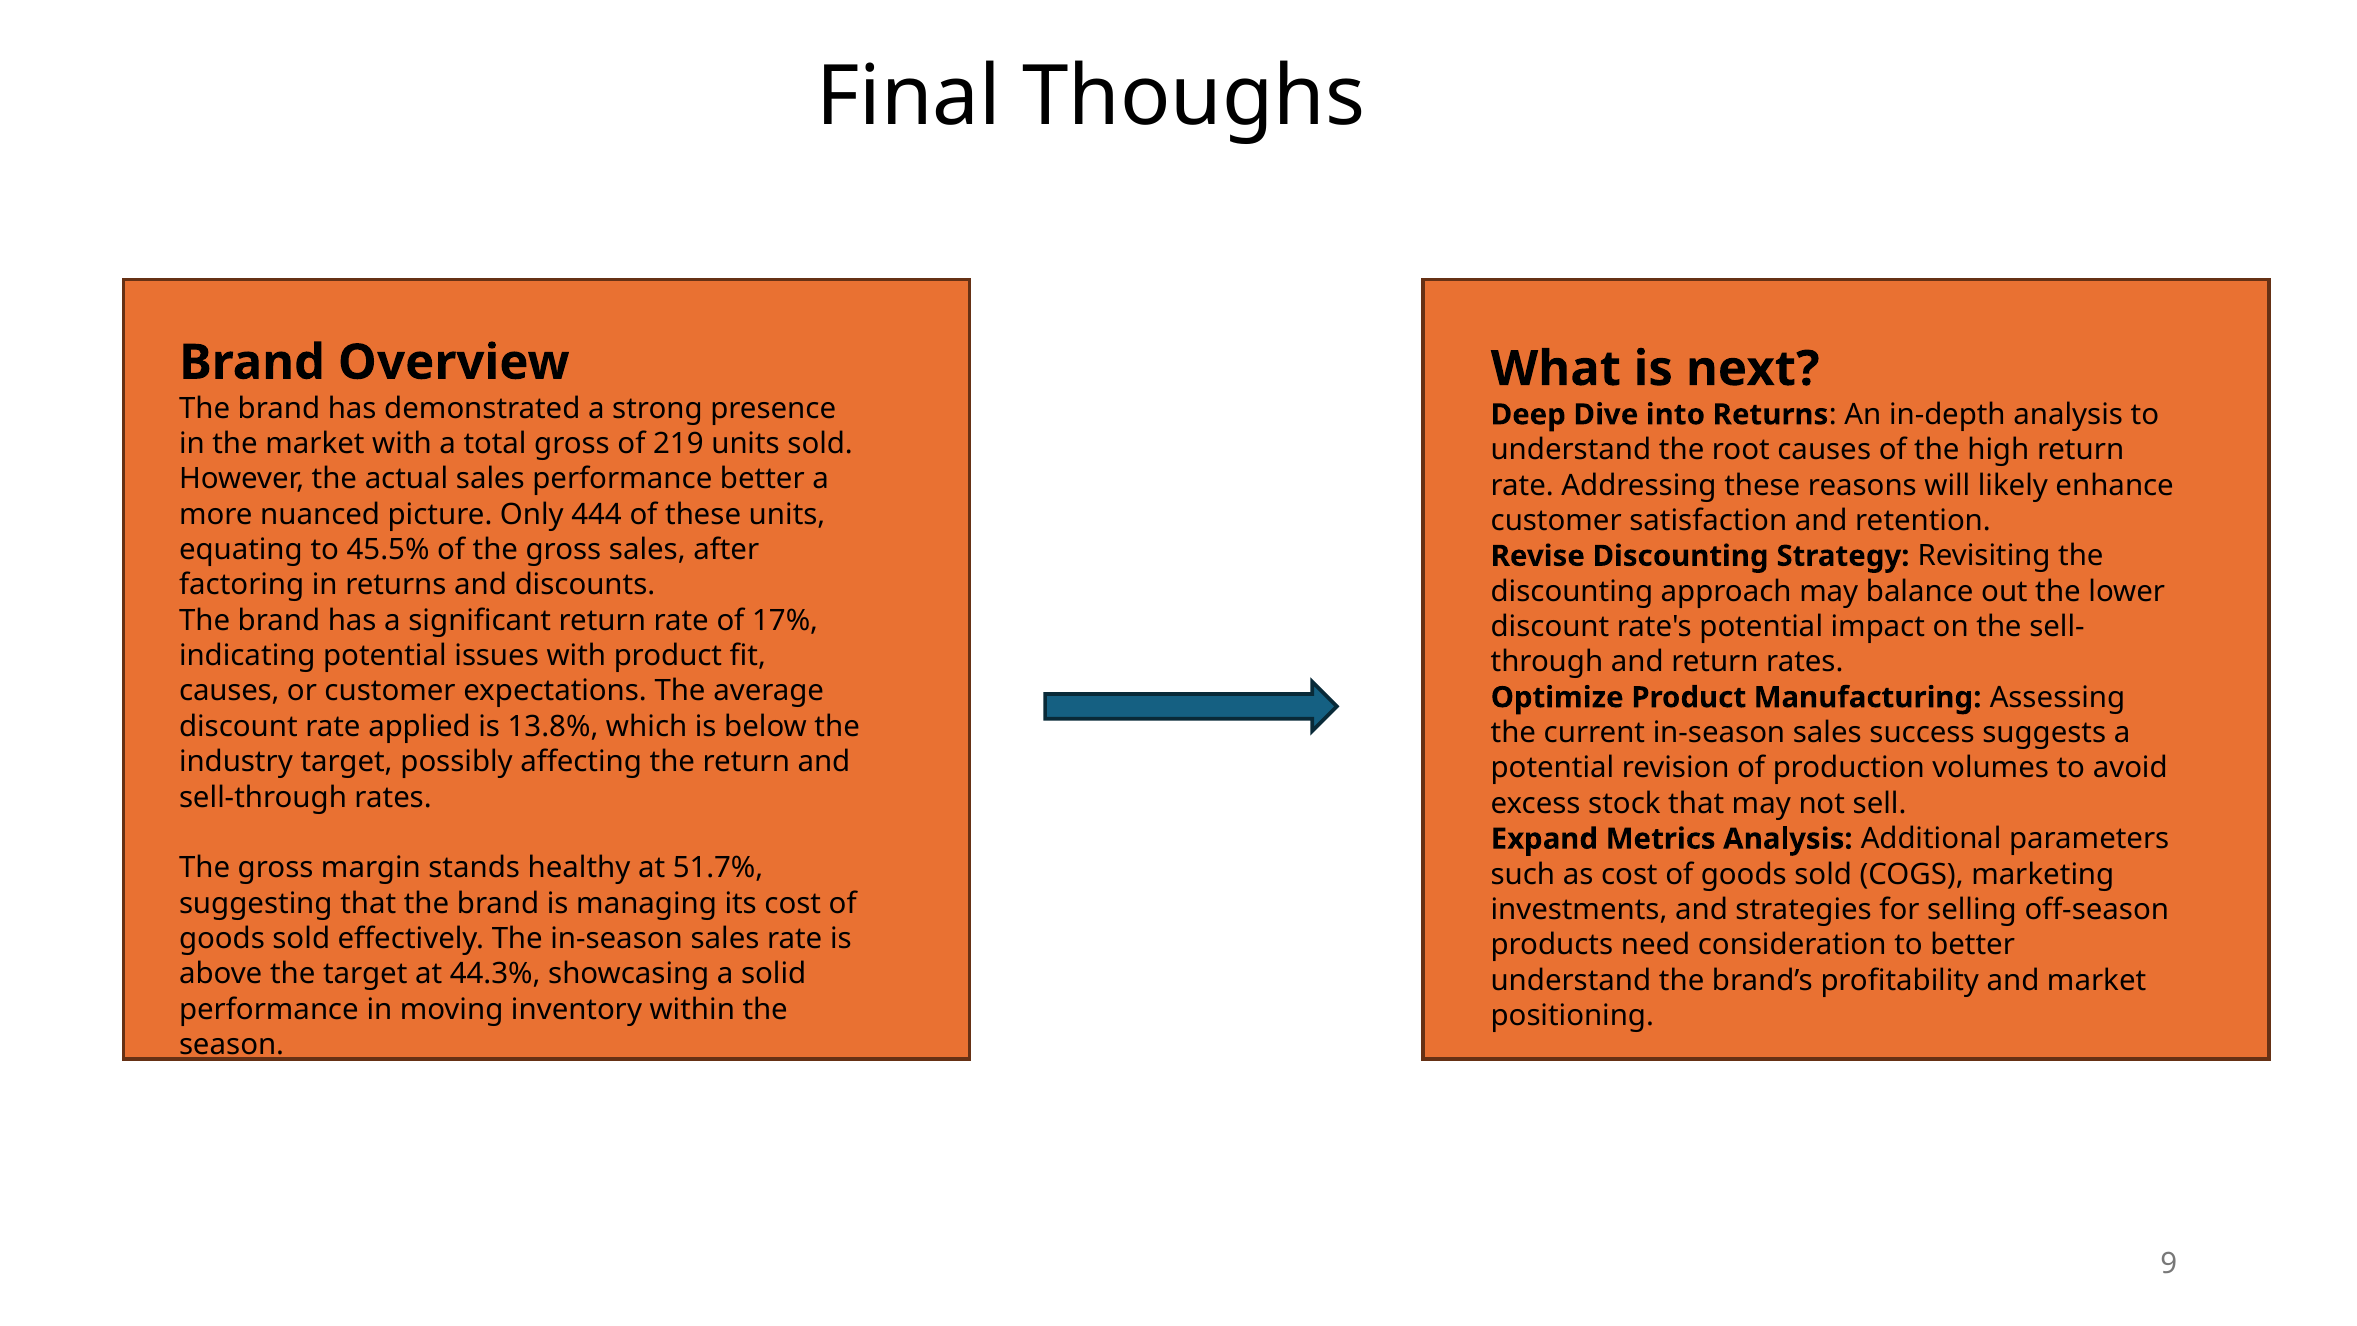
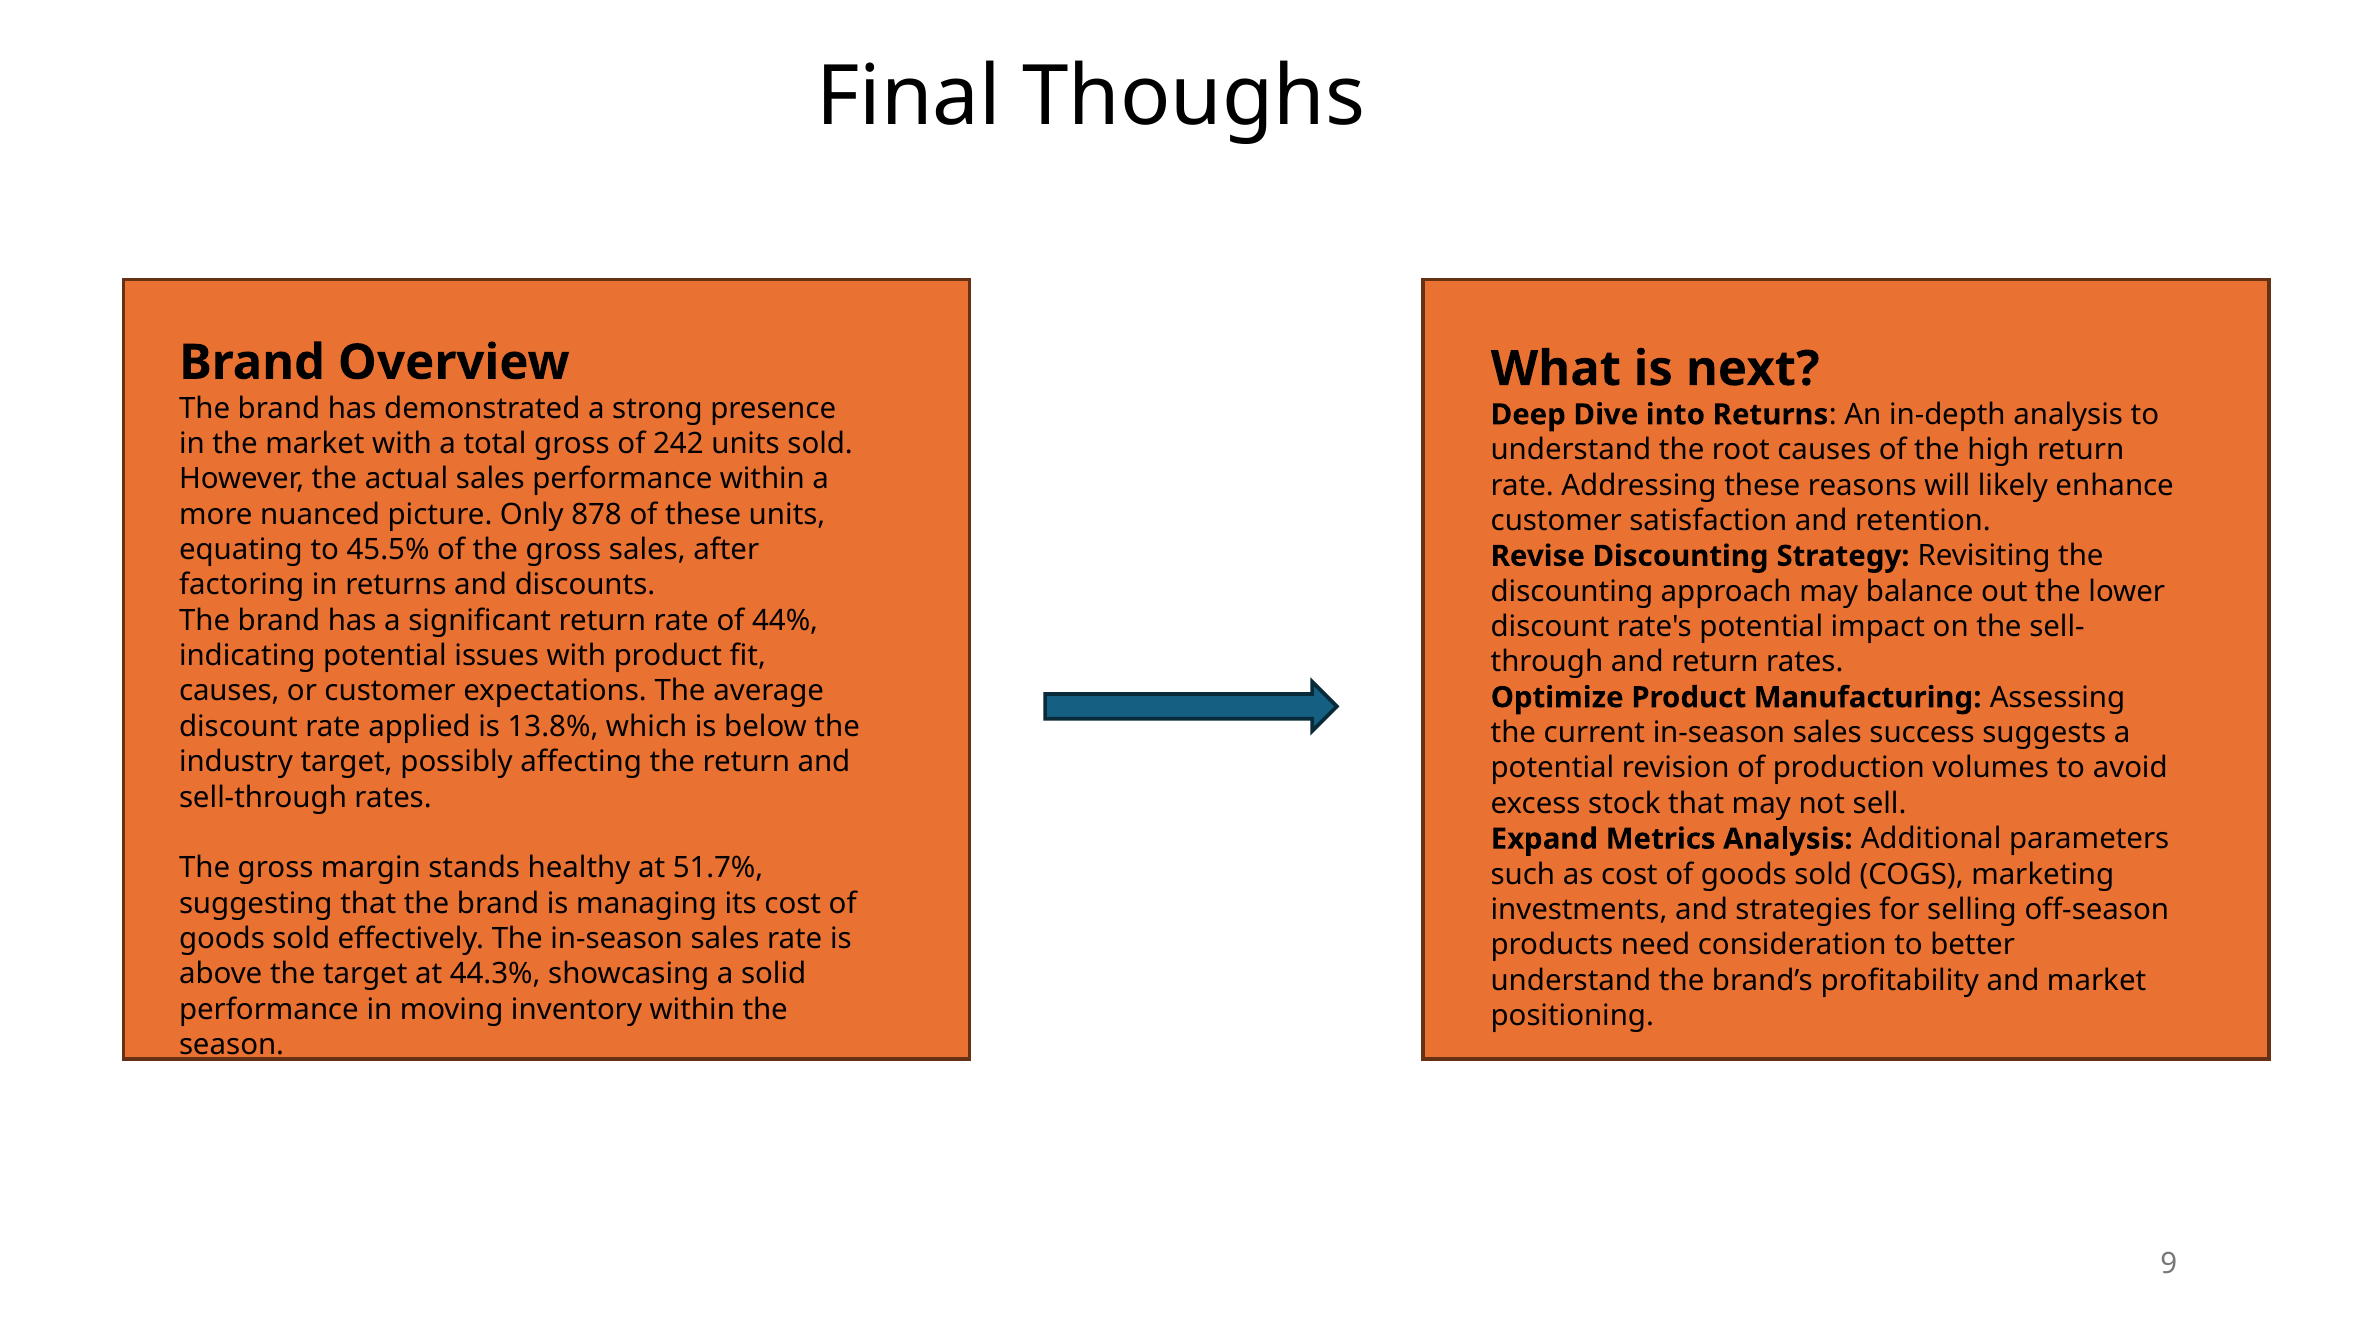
219: 219 -> 242 (678, 444)
performance better: better -> within (762, 479)
444: 444 -> 878 (597, 514)
17%: 17% -> 44% (785, 620)
